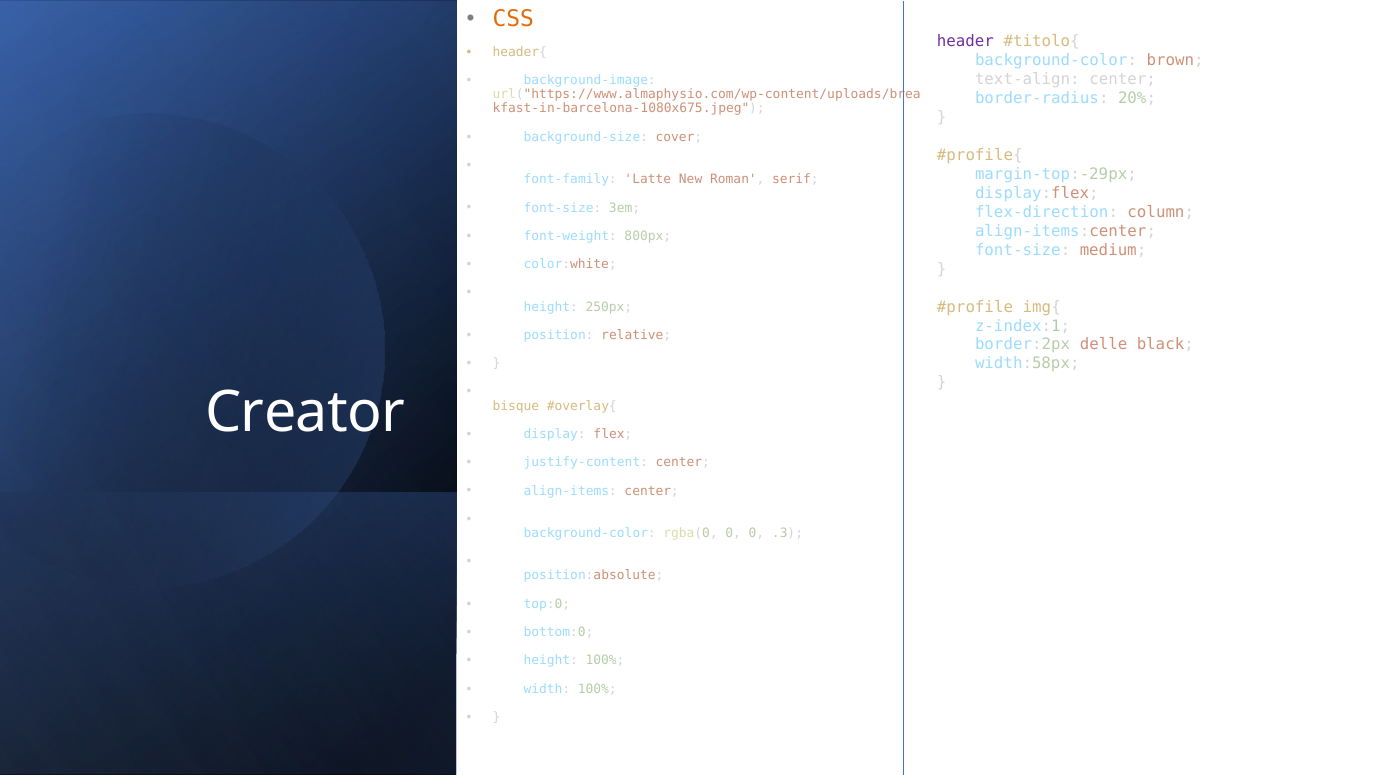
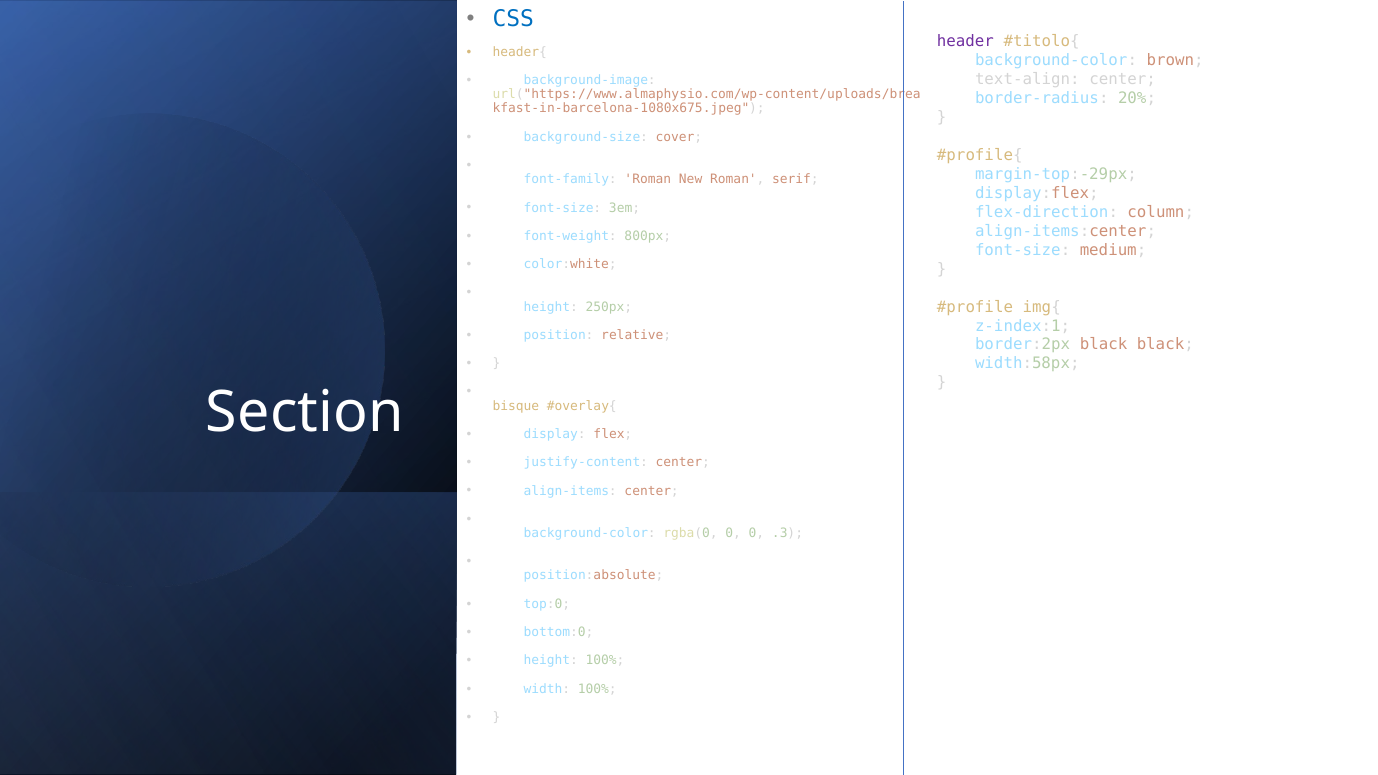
CSS colour: orange -> blue (513, 19)
font-family Latte: Latte -> Roman (648, 179)
border:2px delle: delle -> black (1104, 345)
Creator: Creator -> Section (305, 413)
